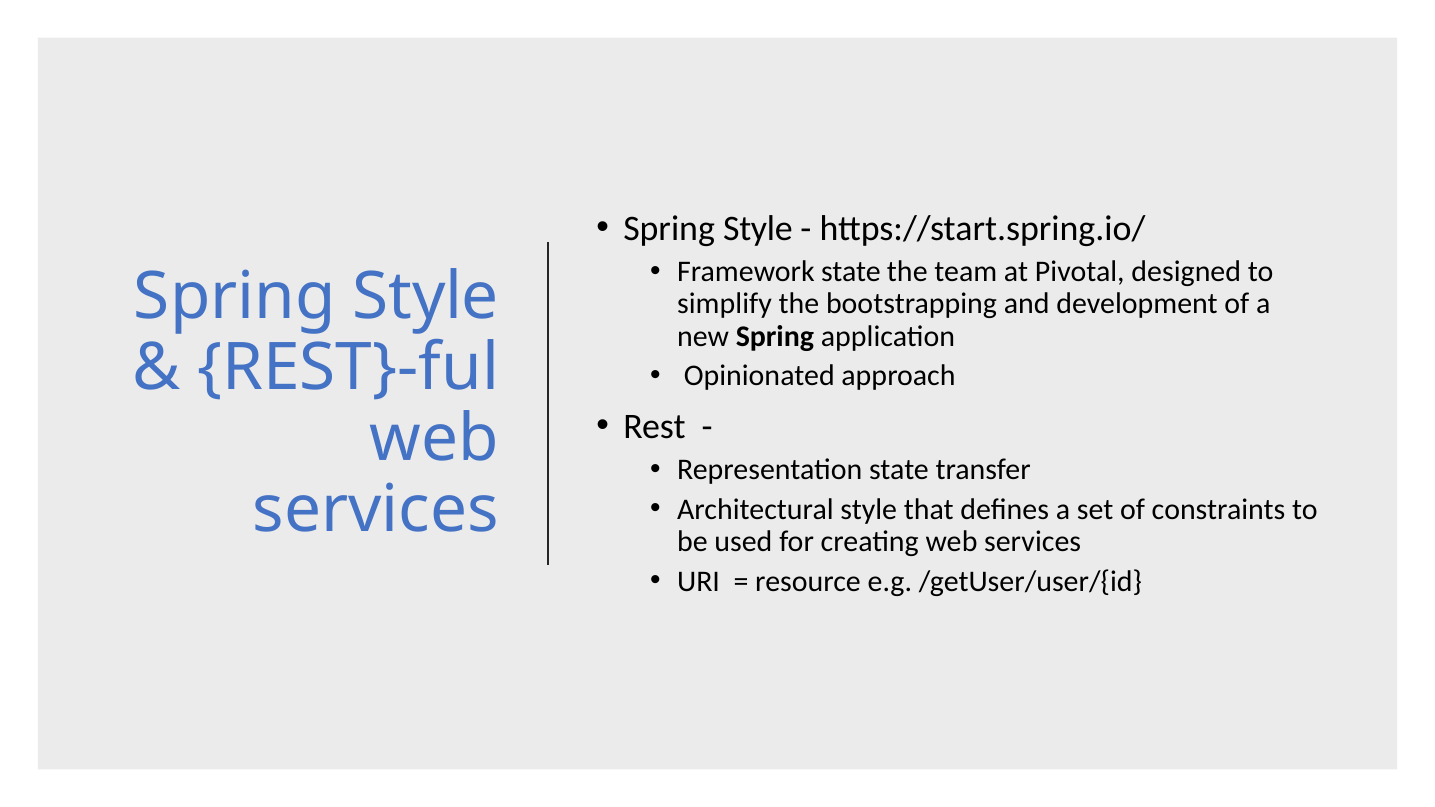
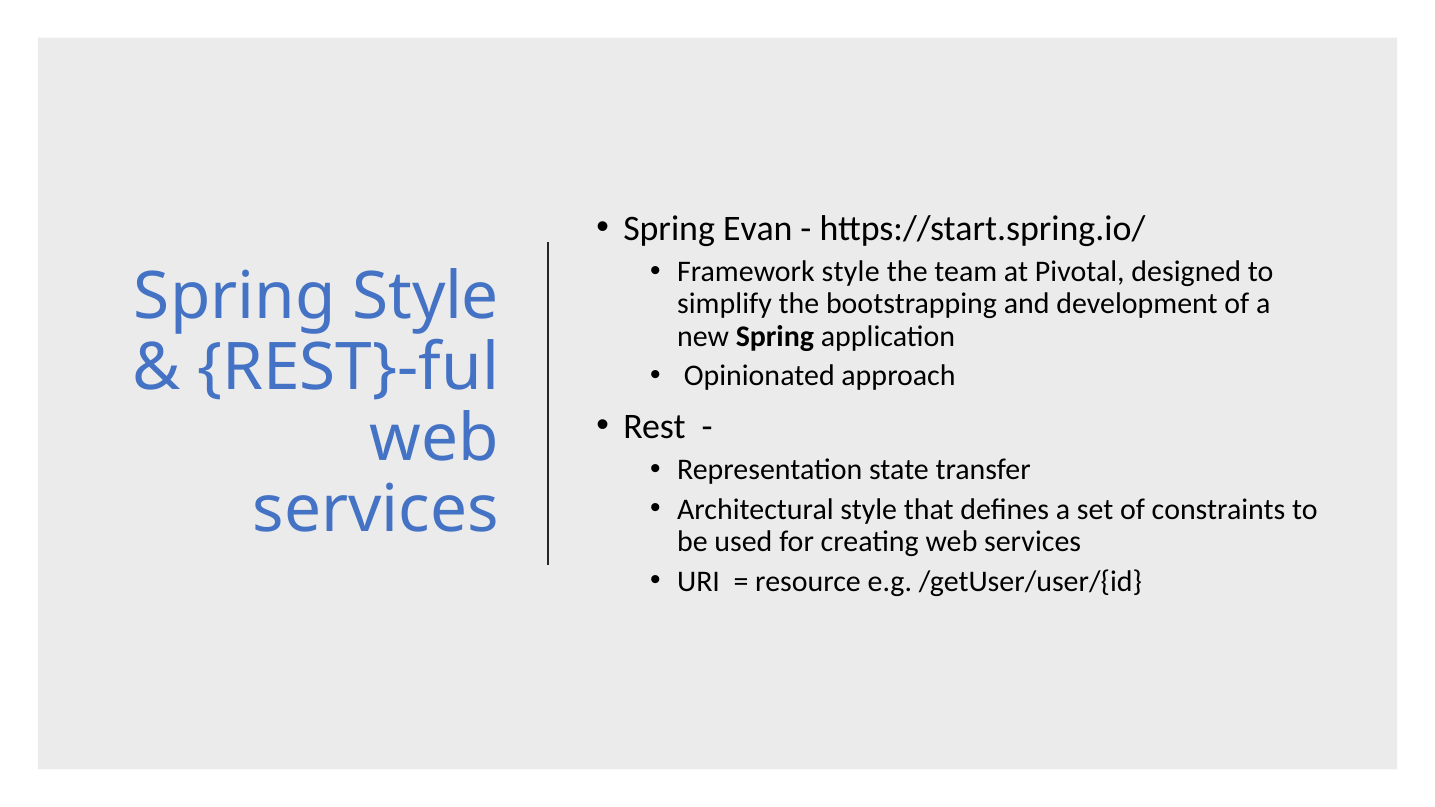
Style: Style -> Evan (758, 229)
Framework state: state -> style (851, 272)
